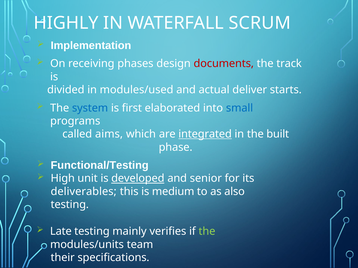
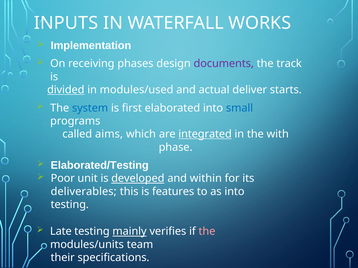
HIGHLY: HIGHLY -> INPUTS (66, 23)
SCRUM: SCRUM -> WORKS (260, 23)
documents colour: red -> purple (224, 64)
divided underline: none -> present (66, 90)
built: built -> with (278, 134)
Functional/Testing: Functional/Testing -> Elaborated/Testing (100, 166)
High: High -> Poor (63, 179)
senior: senior -> within (206, 179)
medium: medium -> features (173, 192)
as also: also -> into (234, 192)
mainly underline: none -> present (130, 232)
the colour: light green -> pink (207, 232)
